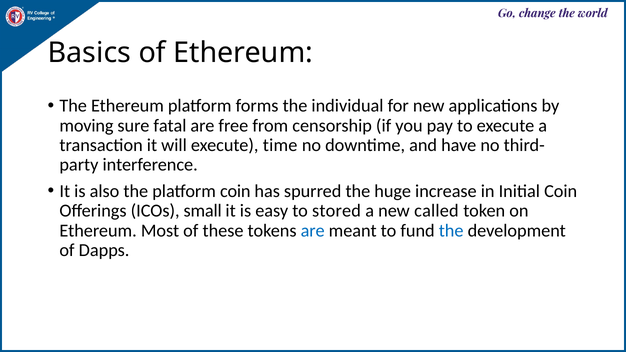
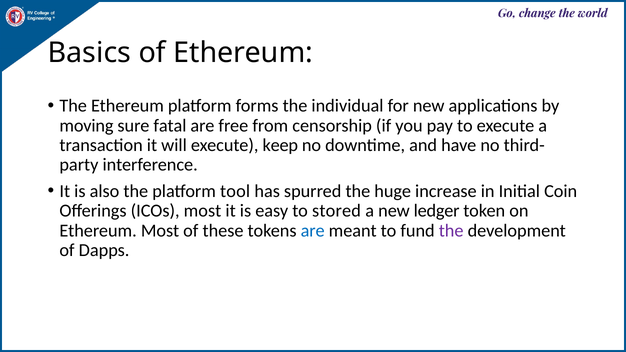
time: time -> keep (280, 145)
platform coin: coin -> tool (235, 191)
ICOs small: small -> most (203, 211)
called: called -> ledger (437, 211)
the colour: blue -> purple (451, 231)
